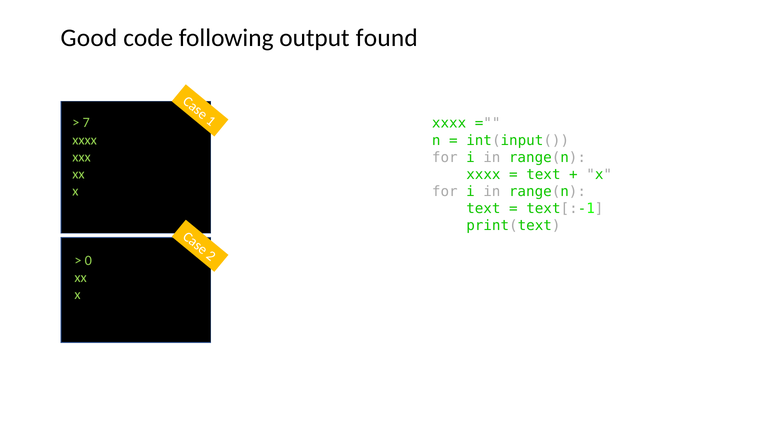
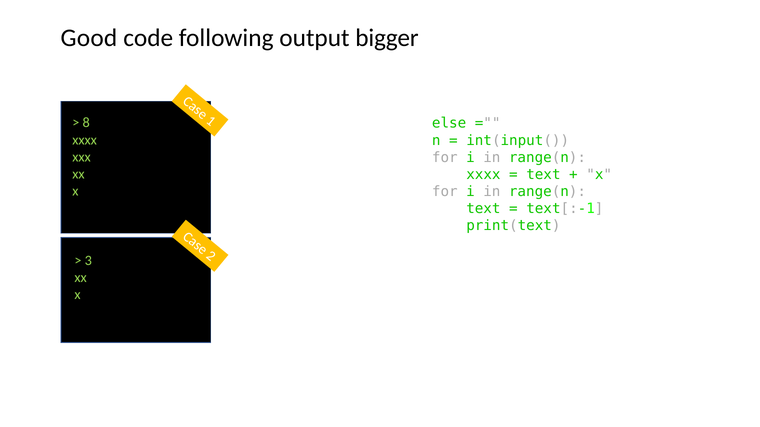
found: found -> bigger (387, 38)
7: 7 -> 8 (86, 123)
xxxx: xxxx -> else (449, 123)
0: 0 -> 3 (88, 261)
